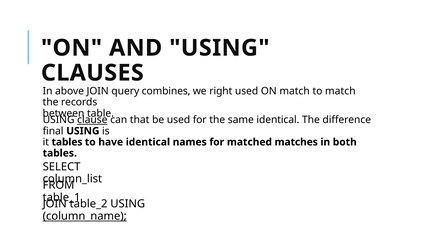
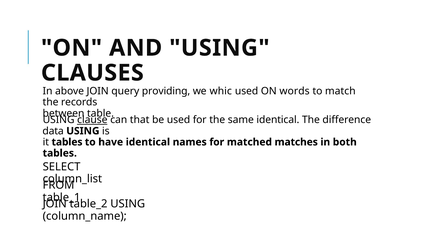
combines: combines -> providing (166, 91)
right: right -> whic (221, 91)
ON match: match -> words (295, 91)
final: final -> data (53, 131)
column_name underline: present -> none (85, 216)
